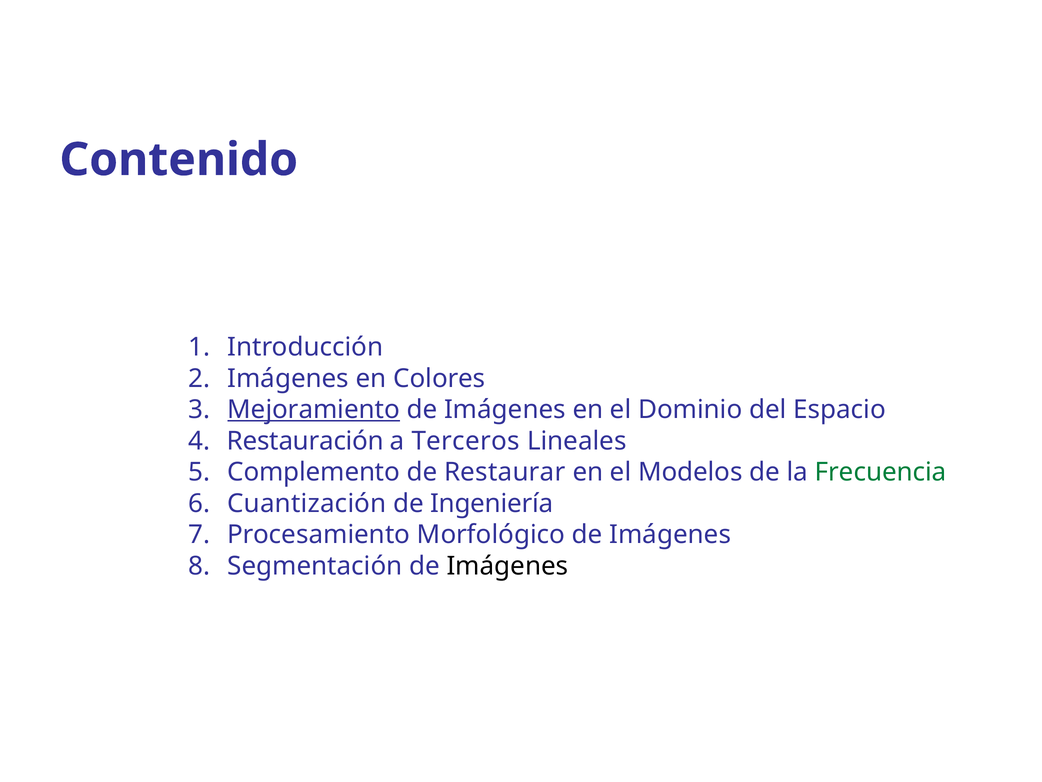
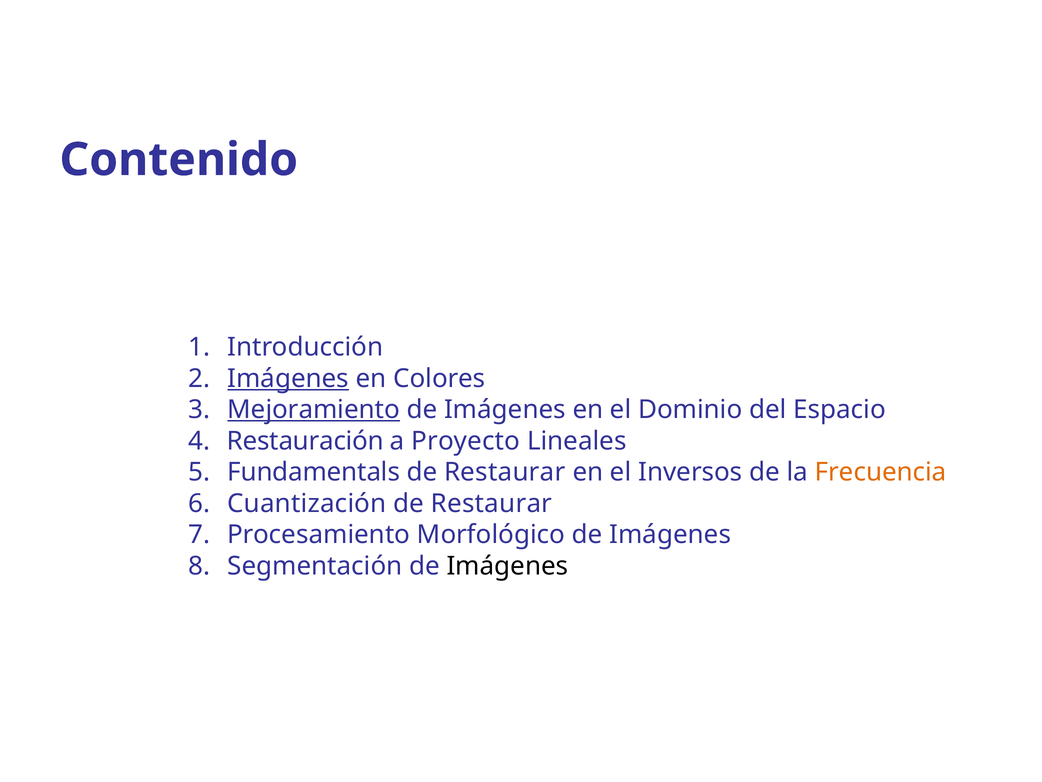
Imágenes underline: none -> present (288, 378)
Terceros: Terceros -> Proyecto (466, 441)
Complemento: Complemento -> Fundamentals (314, 472)
Modelos: Modelos -> Inversos (690, 472)
Frecuencia colour: green -> orange (881, 472)
Ingeniería: Ingeniería -> Restaurar (491, 503)
